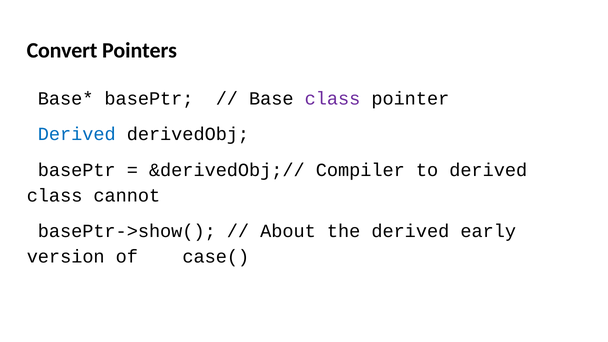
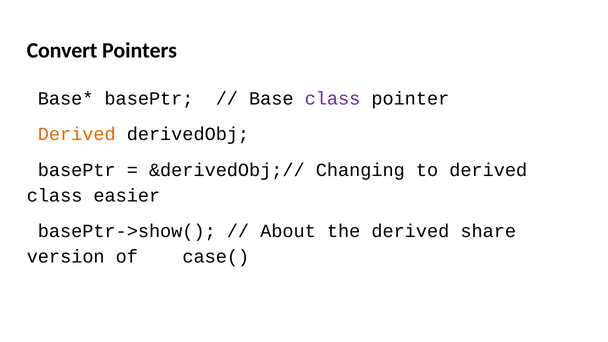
Derived colour: blue -> orange (77, 134)
Compiler: Compiler -> Changing (360, 170)
cannot: cannot -> easier (127, 195)
early: early -> share (488, 231)
